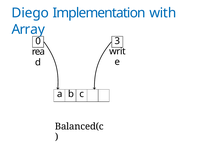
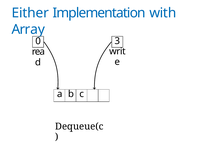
Diego: Diego -> Either (30, 13)
Balanced(c: Balanced(c -> Dequeue(c (79, 127)
